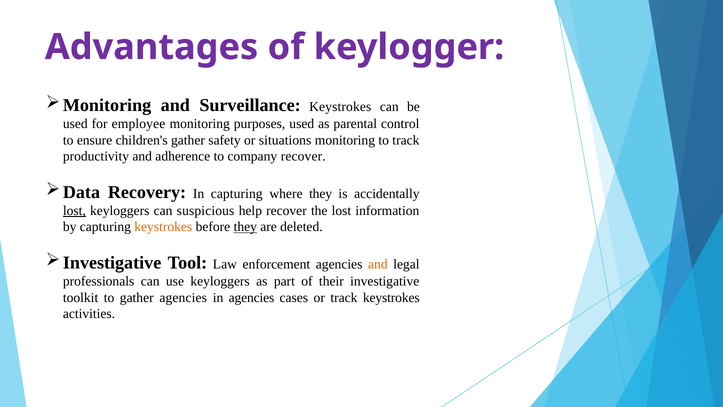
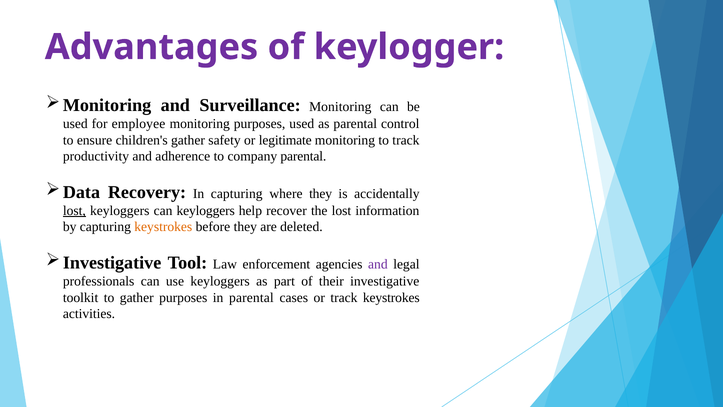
Surveillance Keystrokes: Keystrokes -> Monitoring (340, 107)
situations: situations -> legitimate (285, 140)
company recover: recover -> parental (303, 156)
can suspicious: suspicious -> keyloggers (206, 211)
they underline: present -> none (245, 227)
and colour: orange -> purple (378, 264)
gather agencies: agencies -> purposes (183, 297)
in agencies: agencies -> parental (251, 297)
